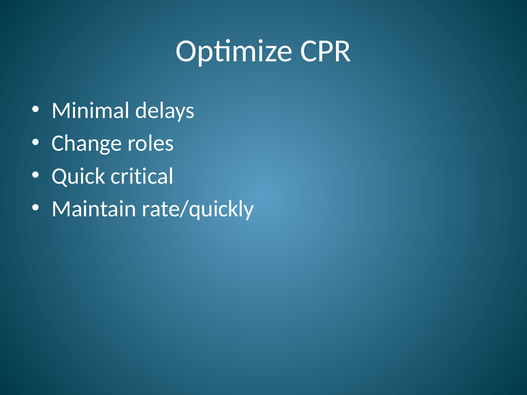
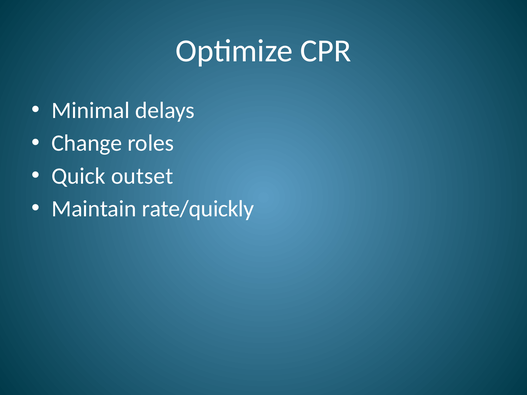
critical: critical -> outset (142, 176)
